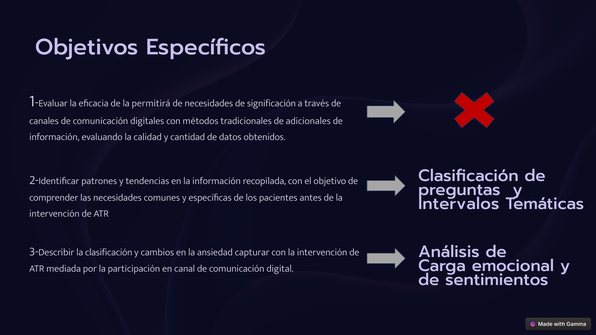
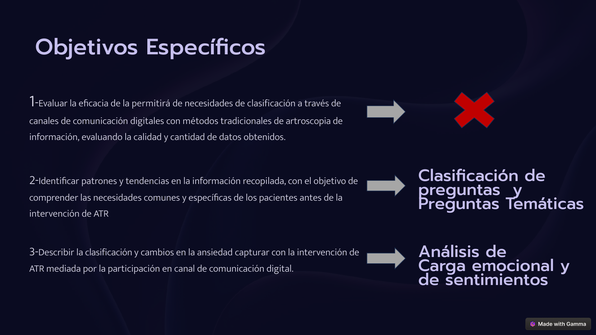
de significación: significación -> clasificación (271, 103)
adicionales: adicionales -> artroscopia (308, 121)
Intervalos: Intervalos -> Preguntas (459, 204)
